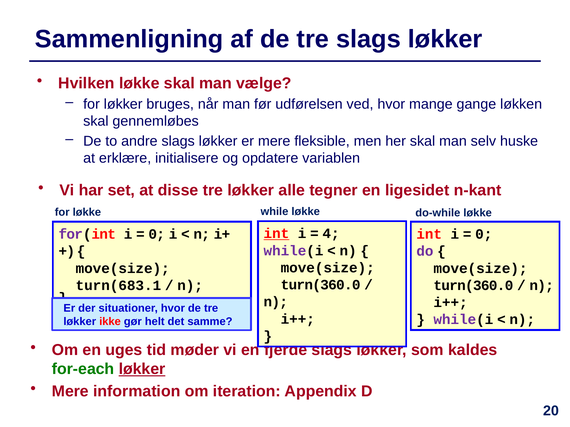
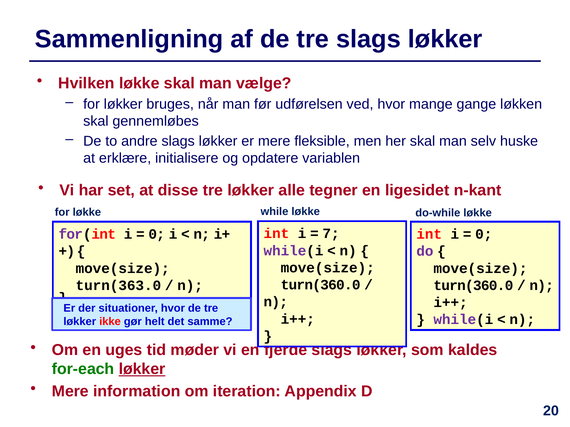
int underline: present -> none (276, 234)
4: 4 -> 7 (331, 234)
turn(683.1: turn(683.1 -> turn(363.0 (118, 286)
